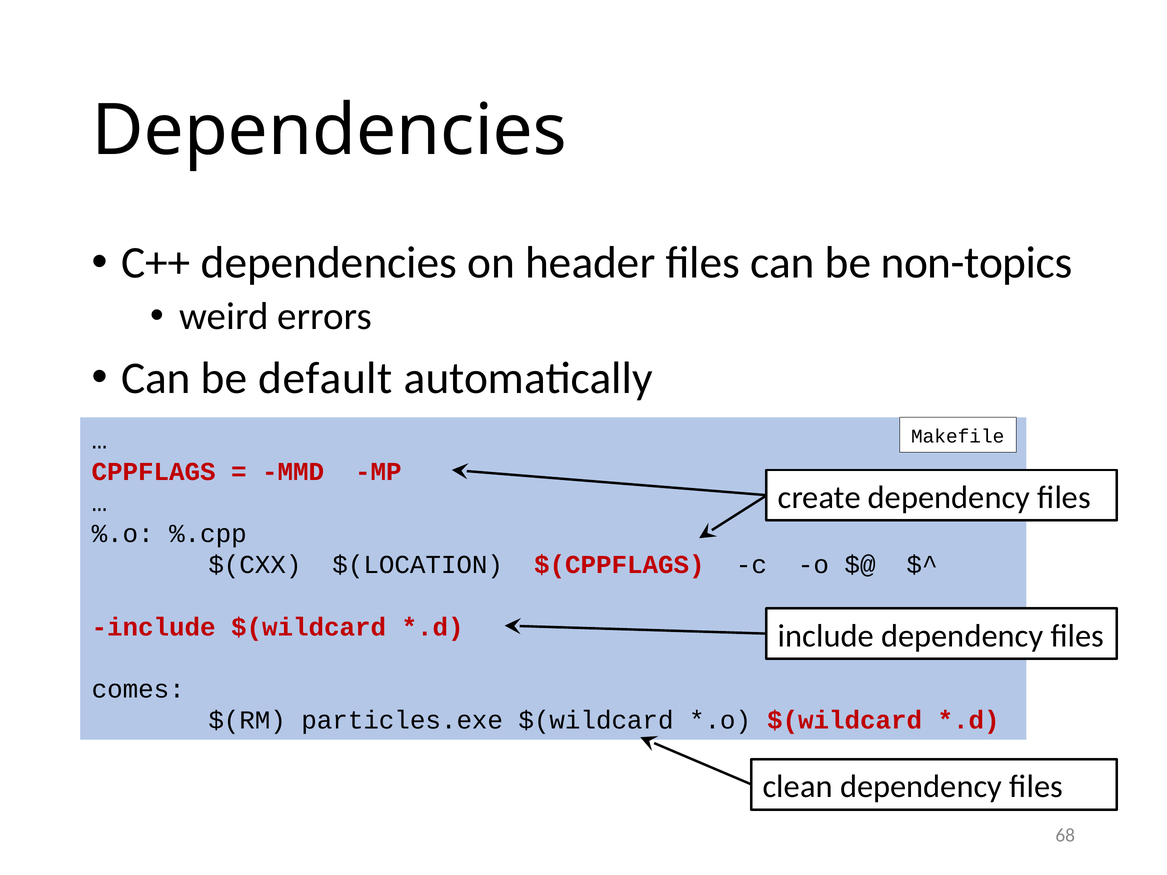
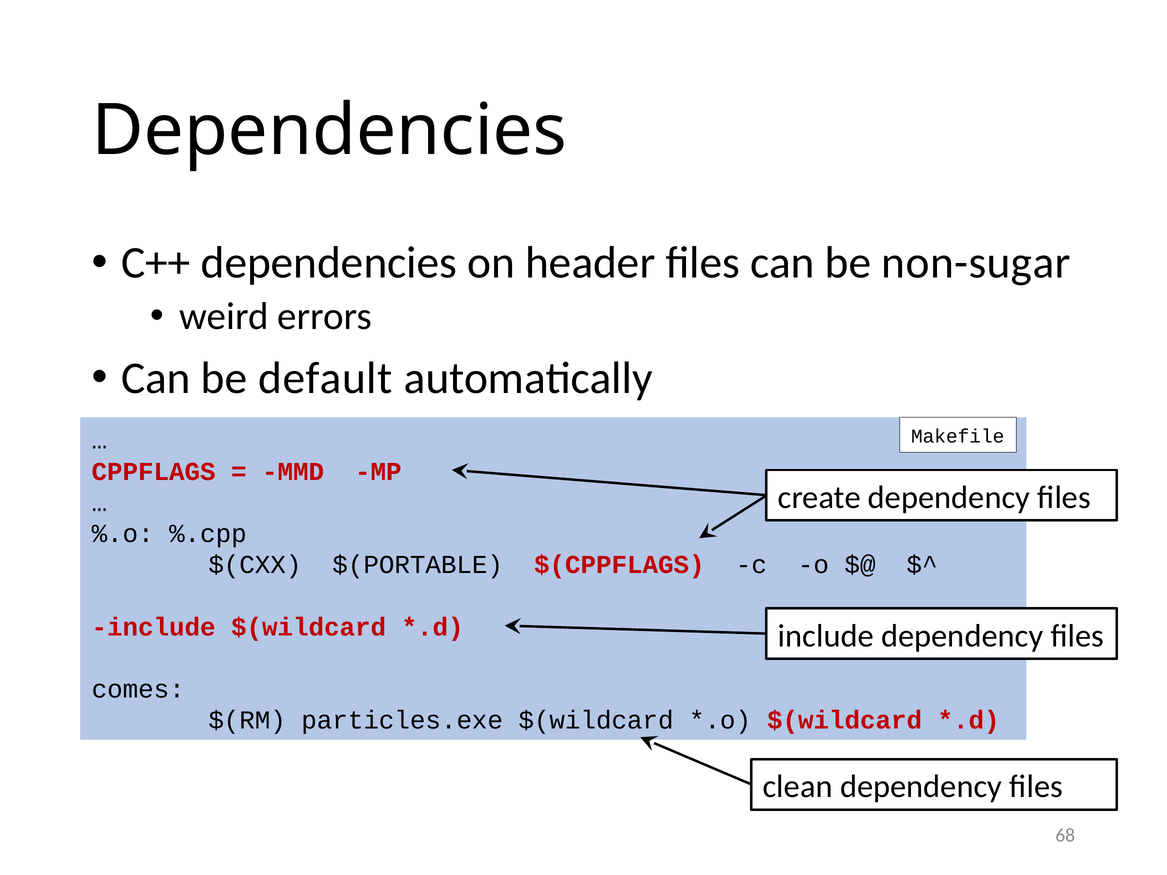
non-topics: non-topics -> non-sugar (976, 263)
$(LOCATION: $(LOCATION -> $(PORTABLE (418, 565)
